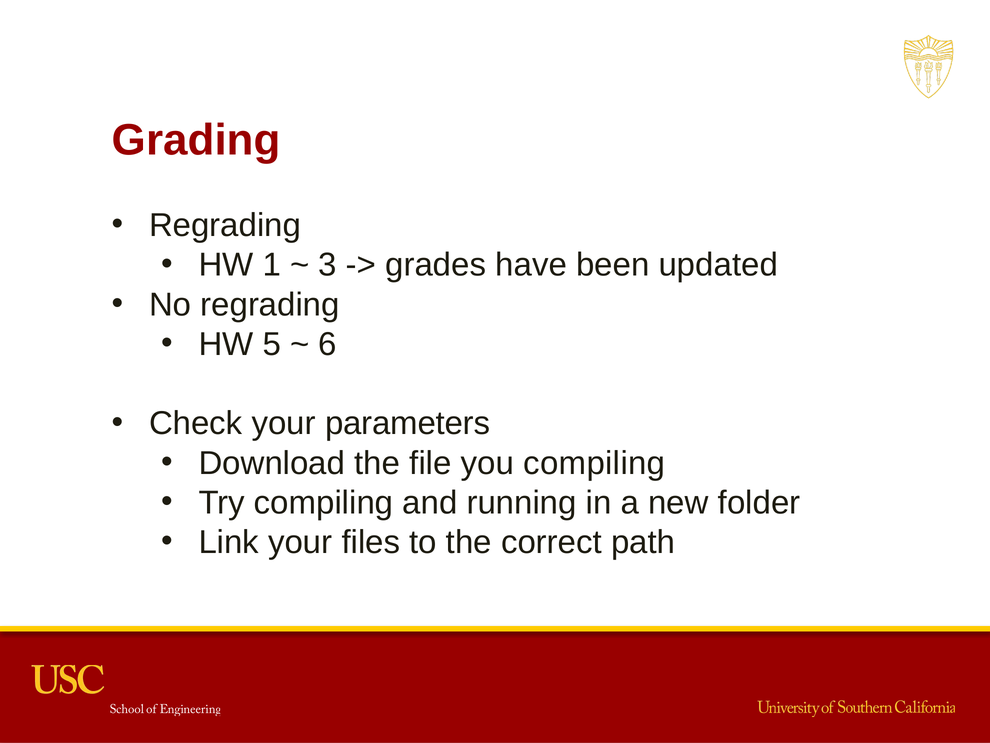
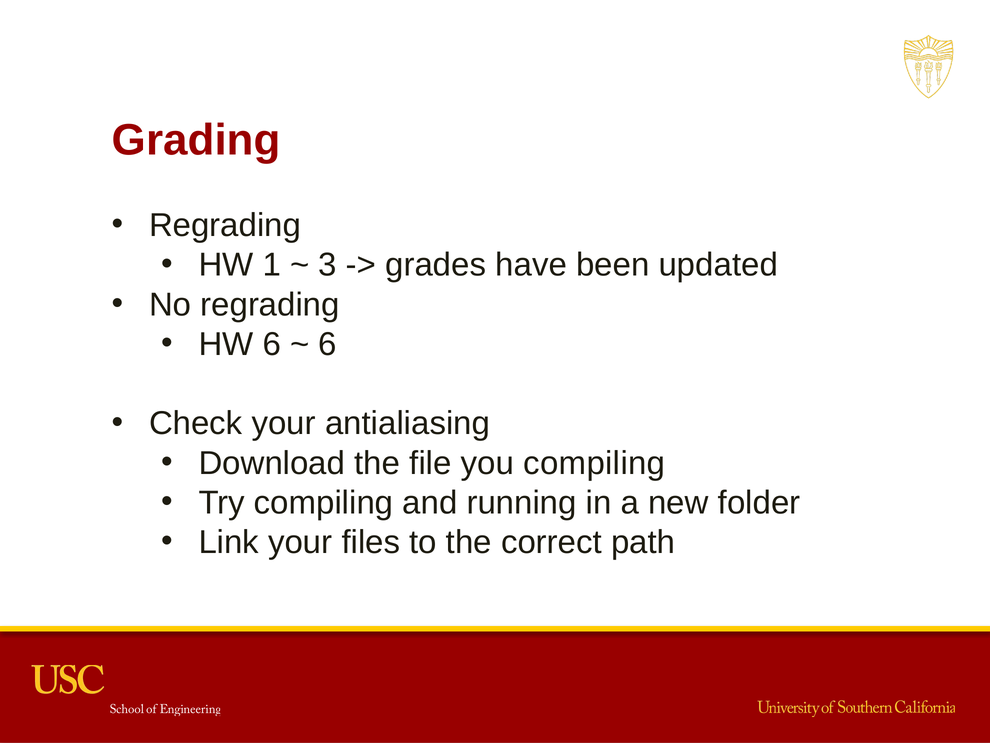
HW 5: 5 -> 6 (272, 344)
parameters: parameters -> antialiasing (408, 423)
